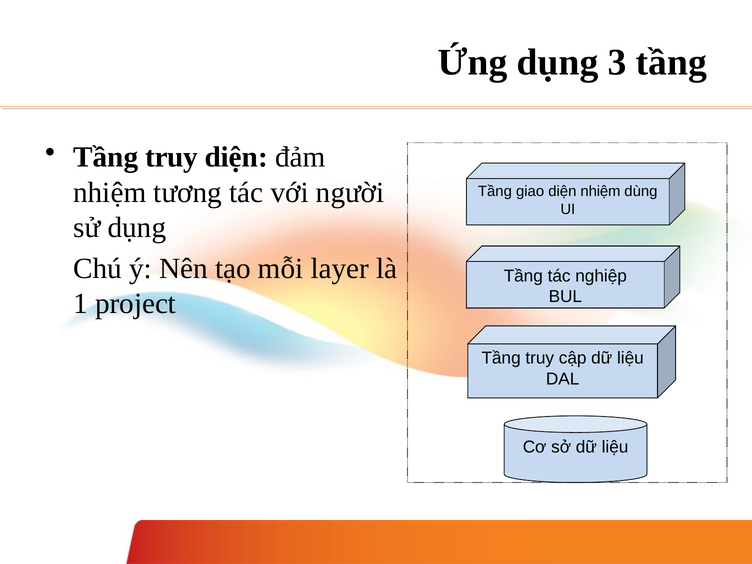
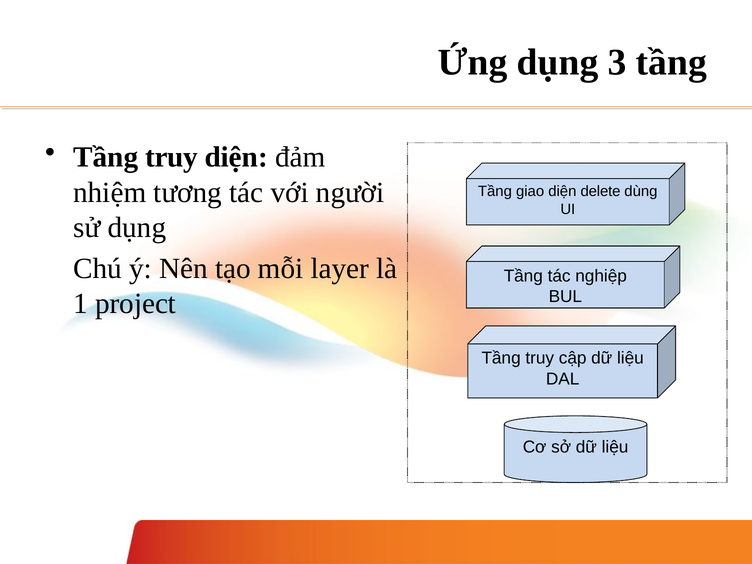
diện nhiệm: nhiệm -> delete (600, 191)
